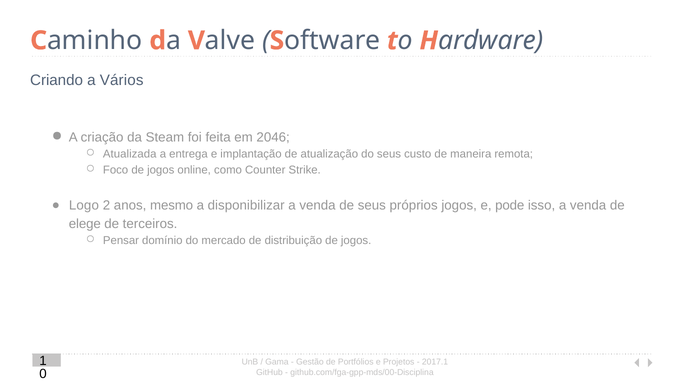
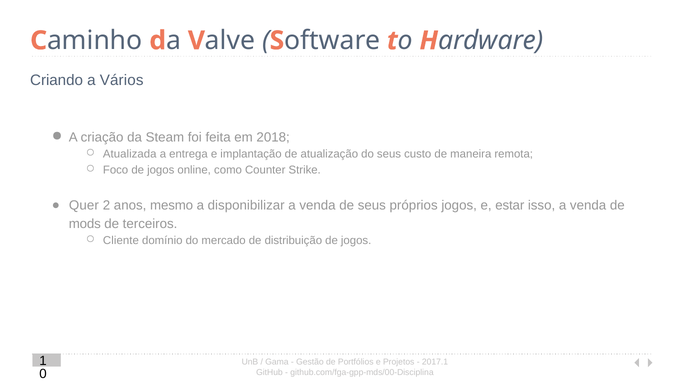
2046: 2046 -> 2018 (273, 137)
Logo: Logo -> Quer (84, 205)
pode: pode -> estar (510, 205)
elege: elege -> mods (85, 224)
Pensar: Pensar -> Cliente (121, 240)
